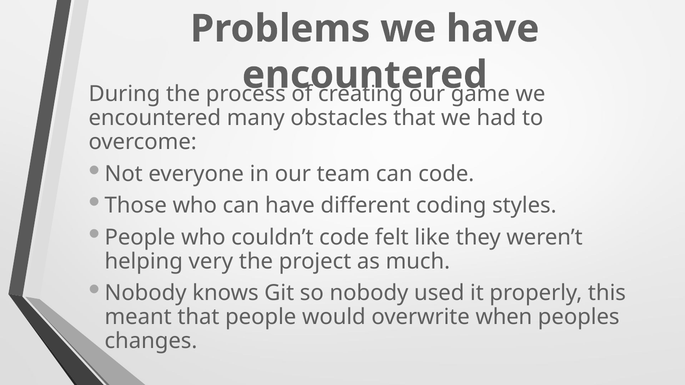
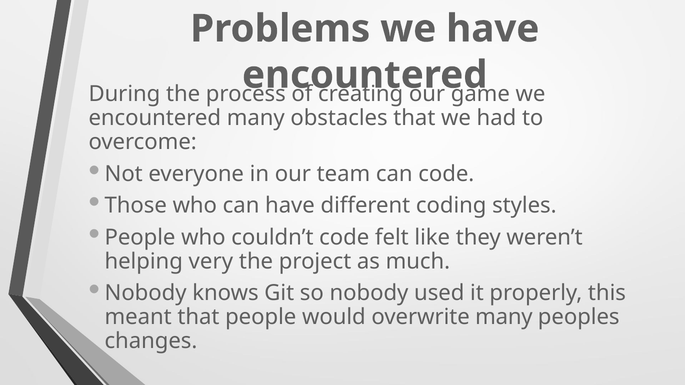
overwrite when: when -> many (504, 317)
